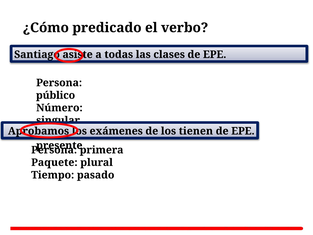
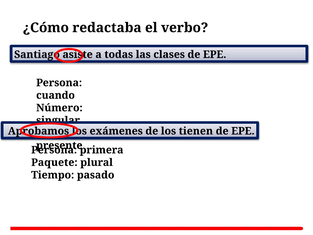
predicado: predicado -> redactaba (107, 28)
público: público -> cuando (56, 95)
